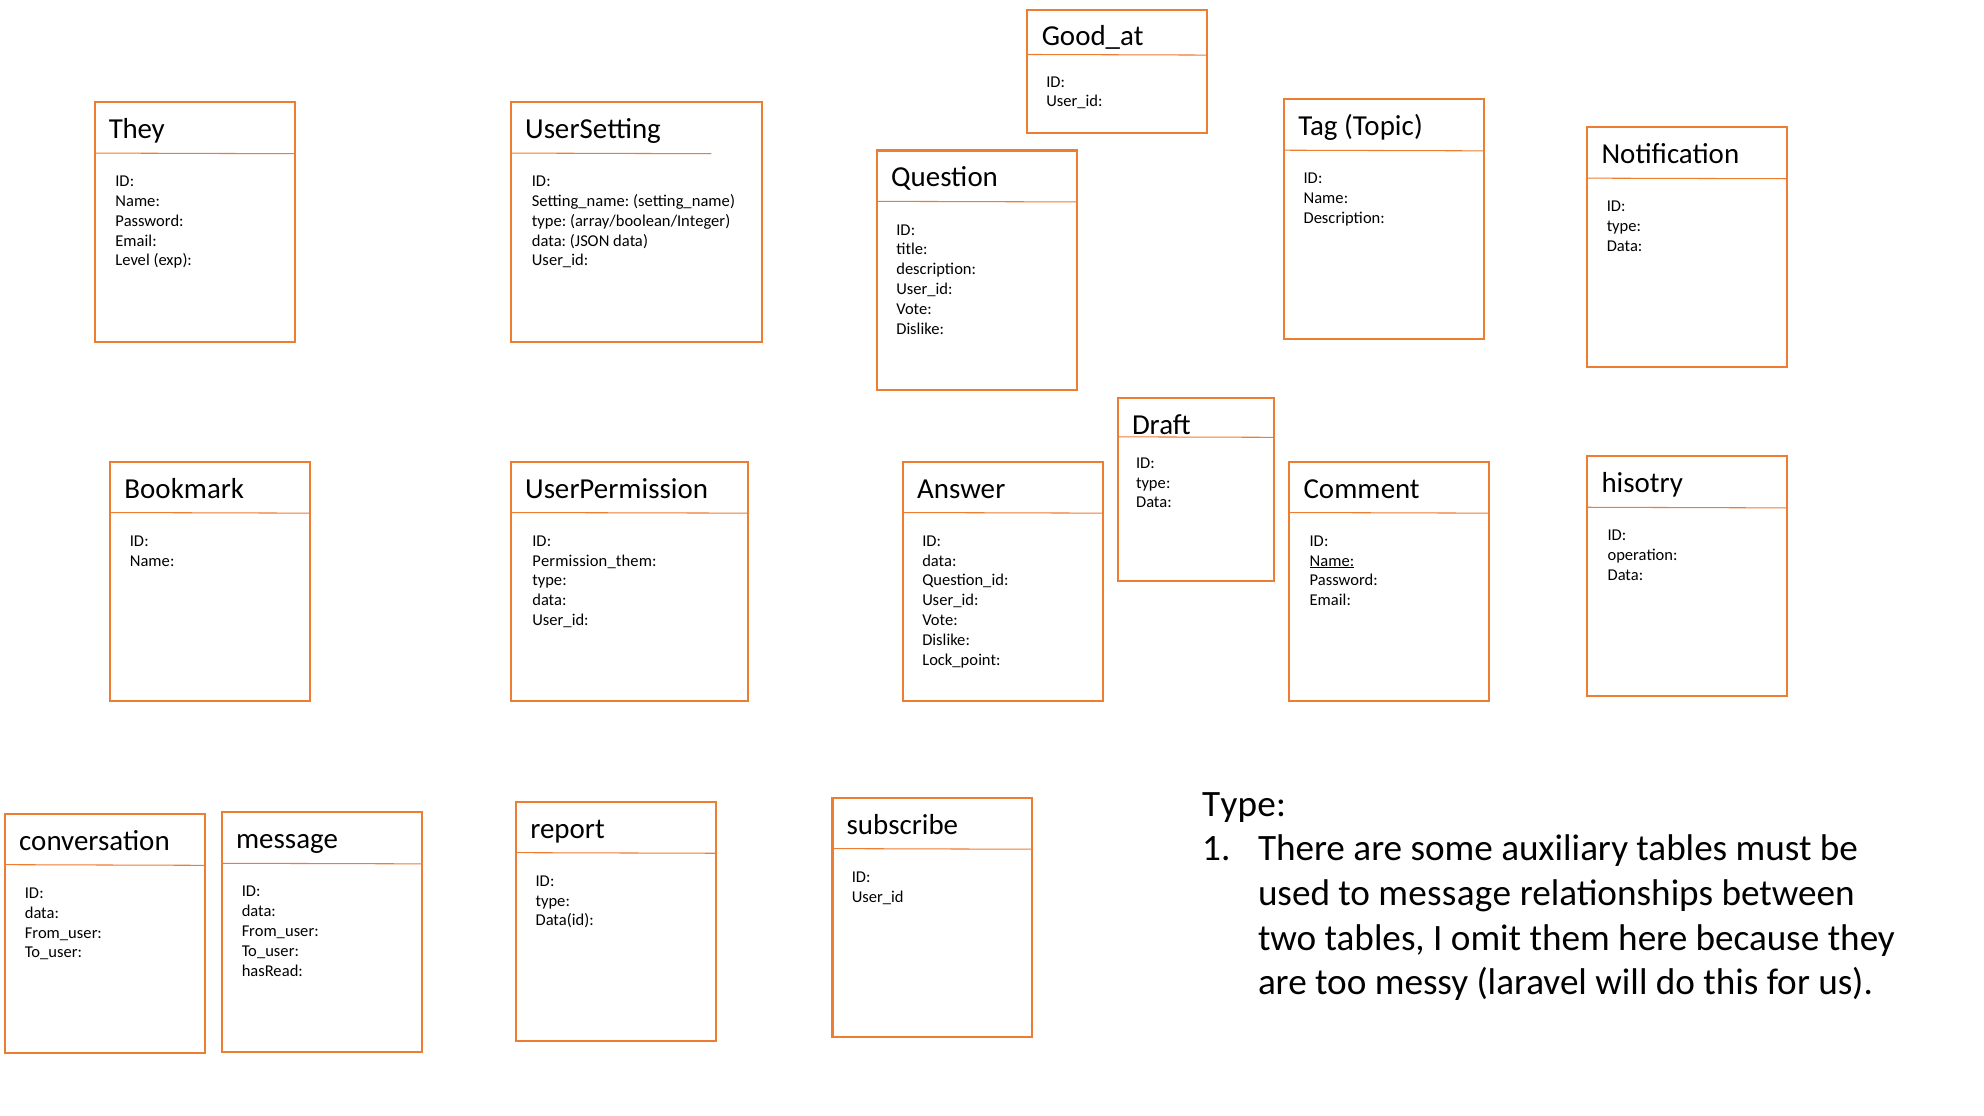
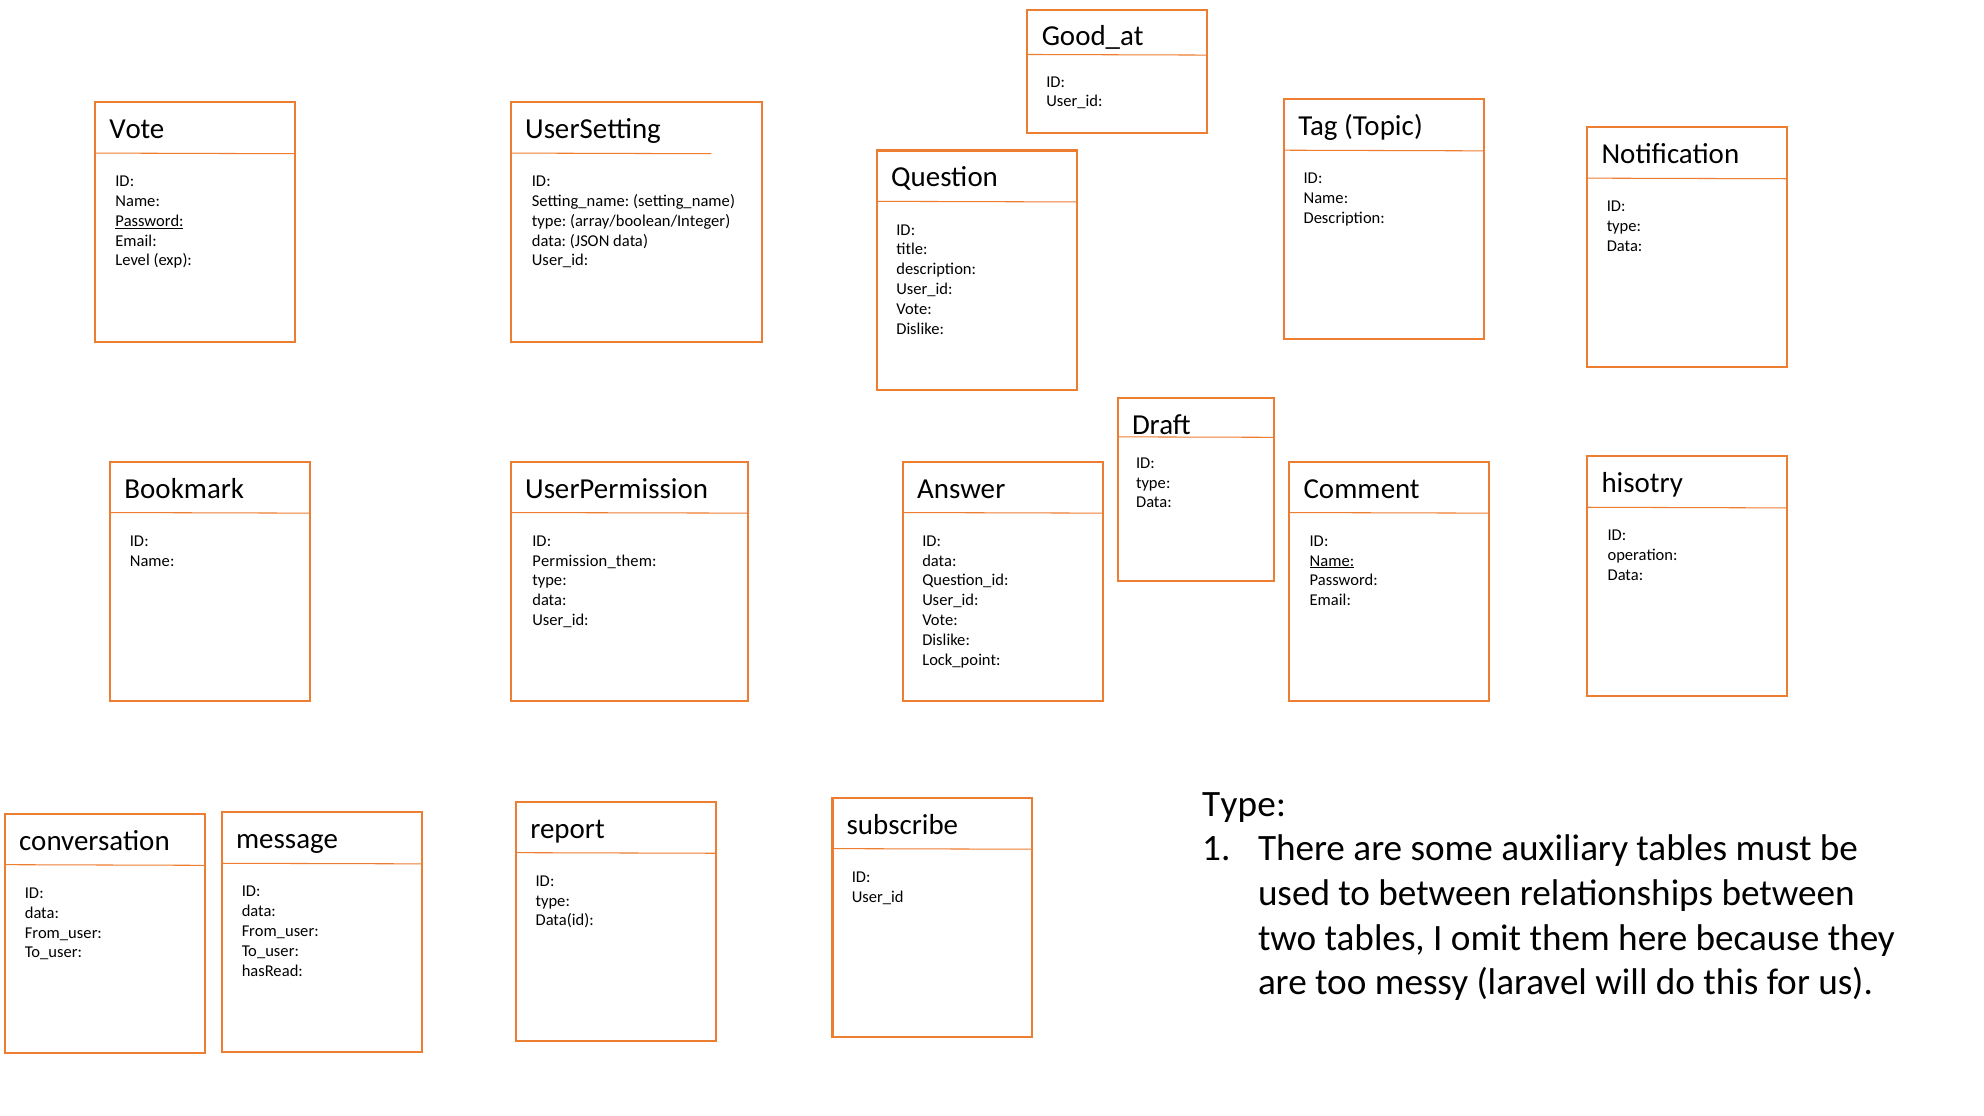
They: They -> Vote (137, 129)
Password underline: none -> present (149, 221)
to message: message -> between (1445, 893)
